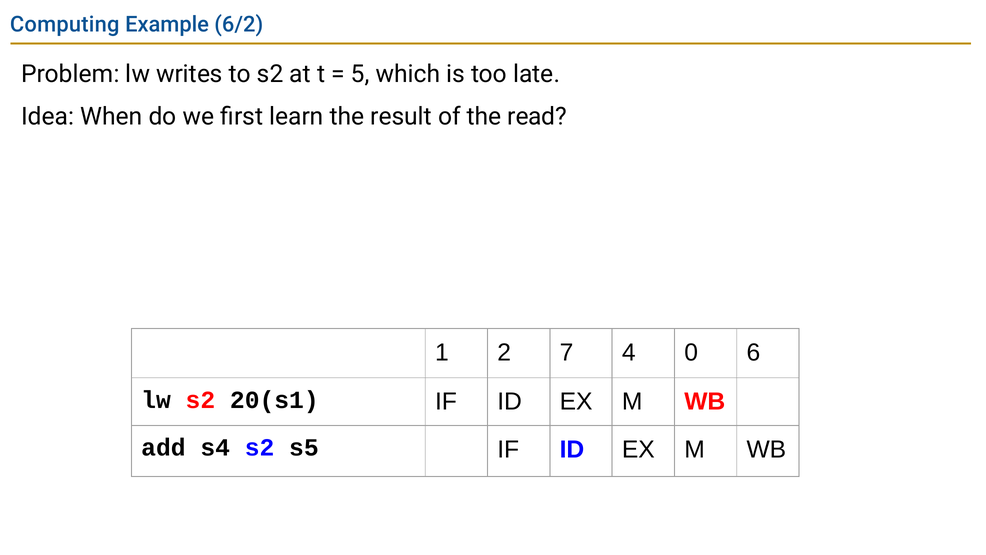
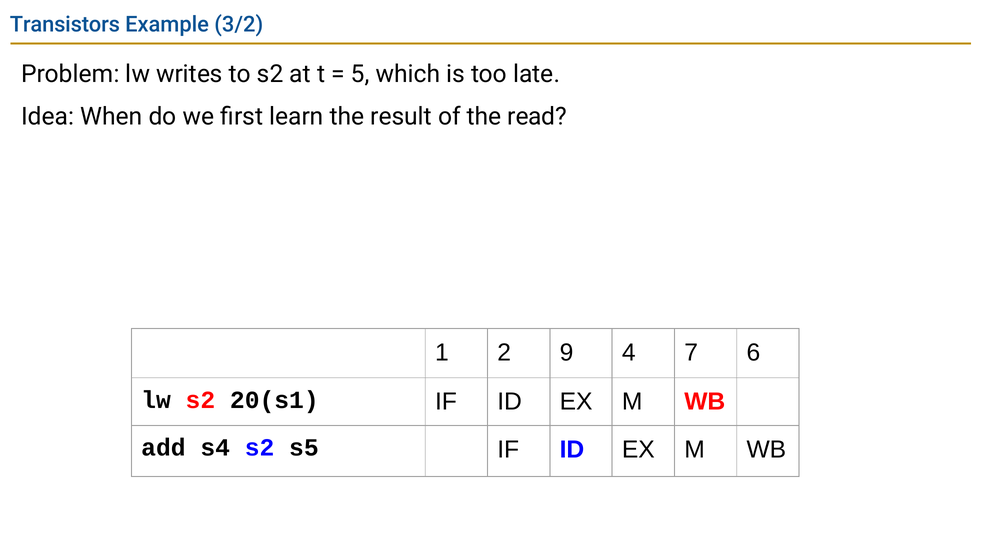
Computing: Computing -> Transistors (65, 25)
6/2: 6/2 -> 3/2 (239, 25)
7: 7 -> 9 (567, 352)
0: 0 -> 7 (691, 352)
